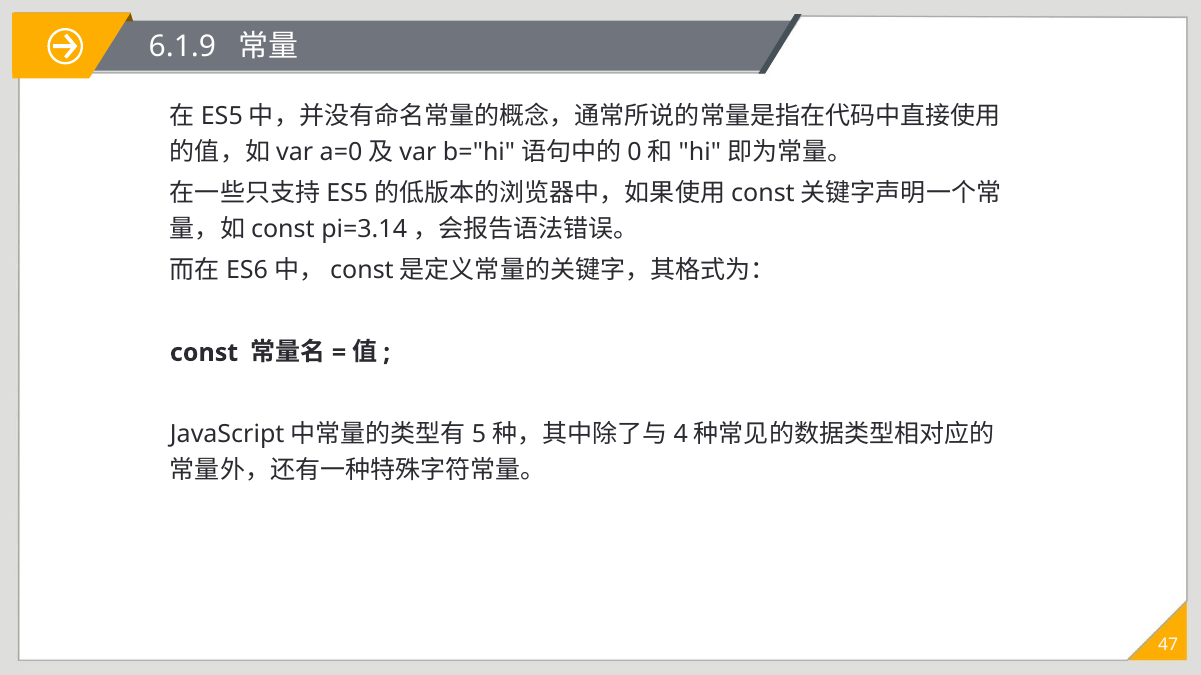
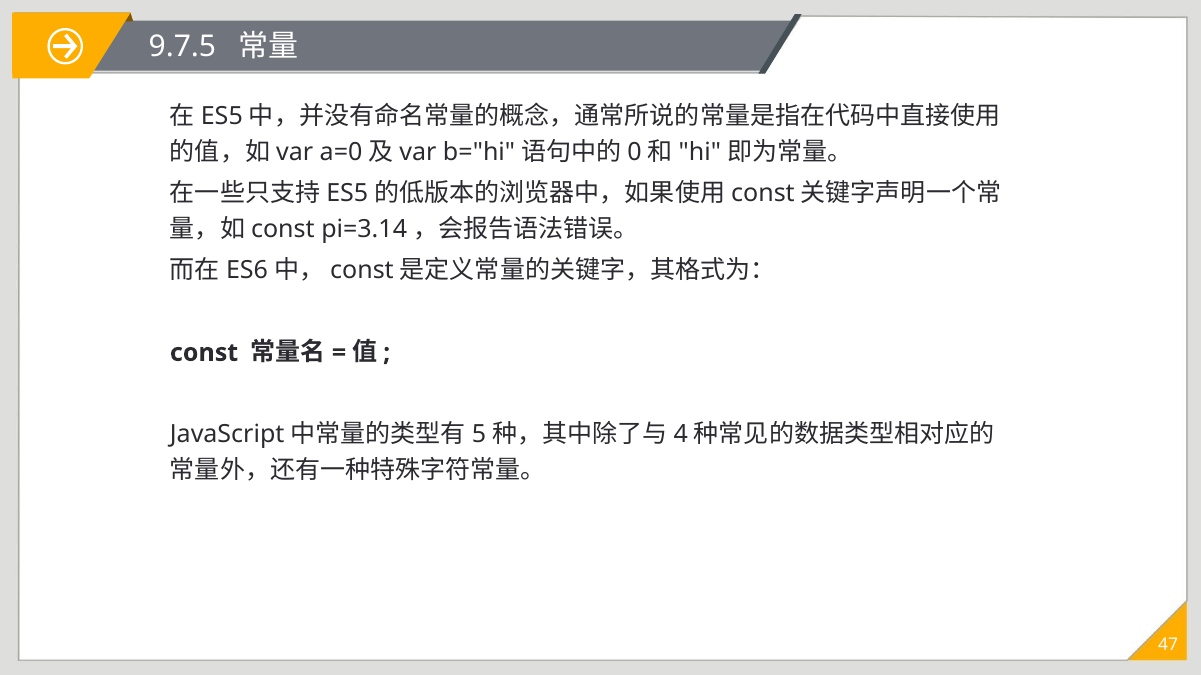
6.1.9: 6.1.9 -> 9.7.5 (182, 47)
